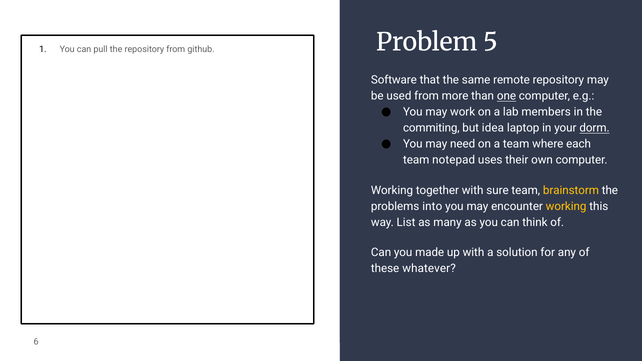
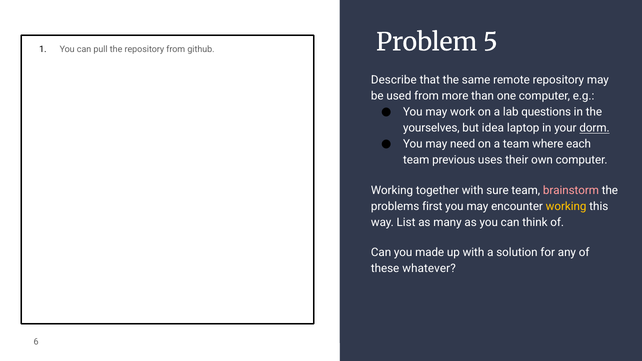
Software: Software -> Describe (394, 80)
one underline: present -> none (506, 96)
members: members -> questions (546, 112)
commiting: commiting -> yourselves (431, 128)
notepad: notepad -> previous (454, 160)
brainstorm colour: yellow -> pink (571, 190)
into: into -> first (432, 206)
